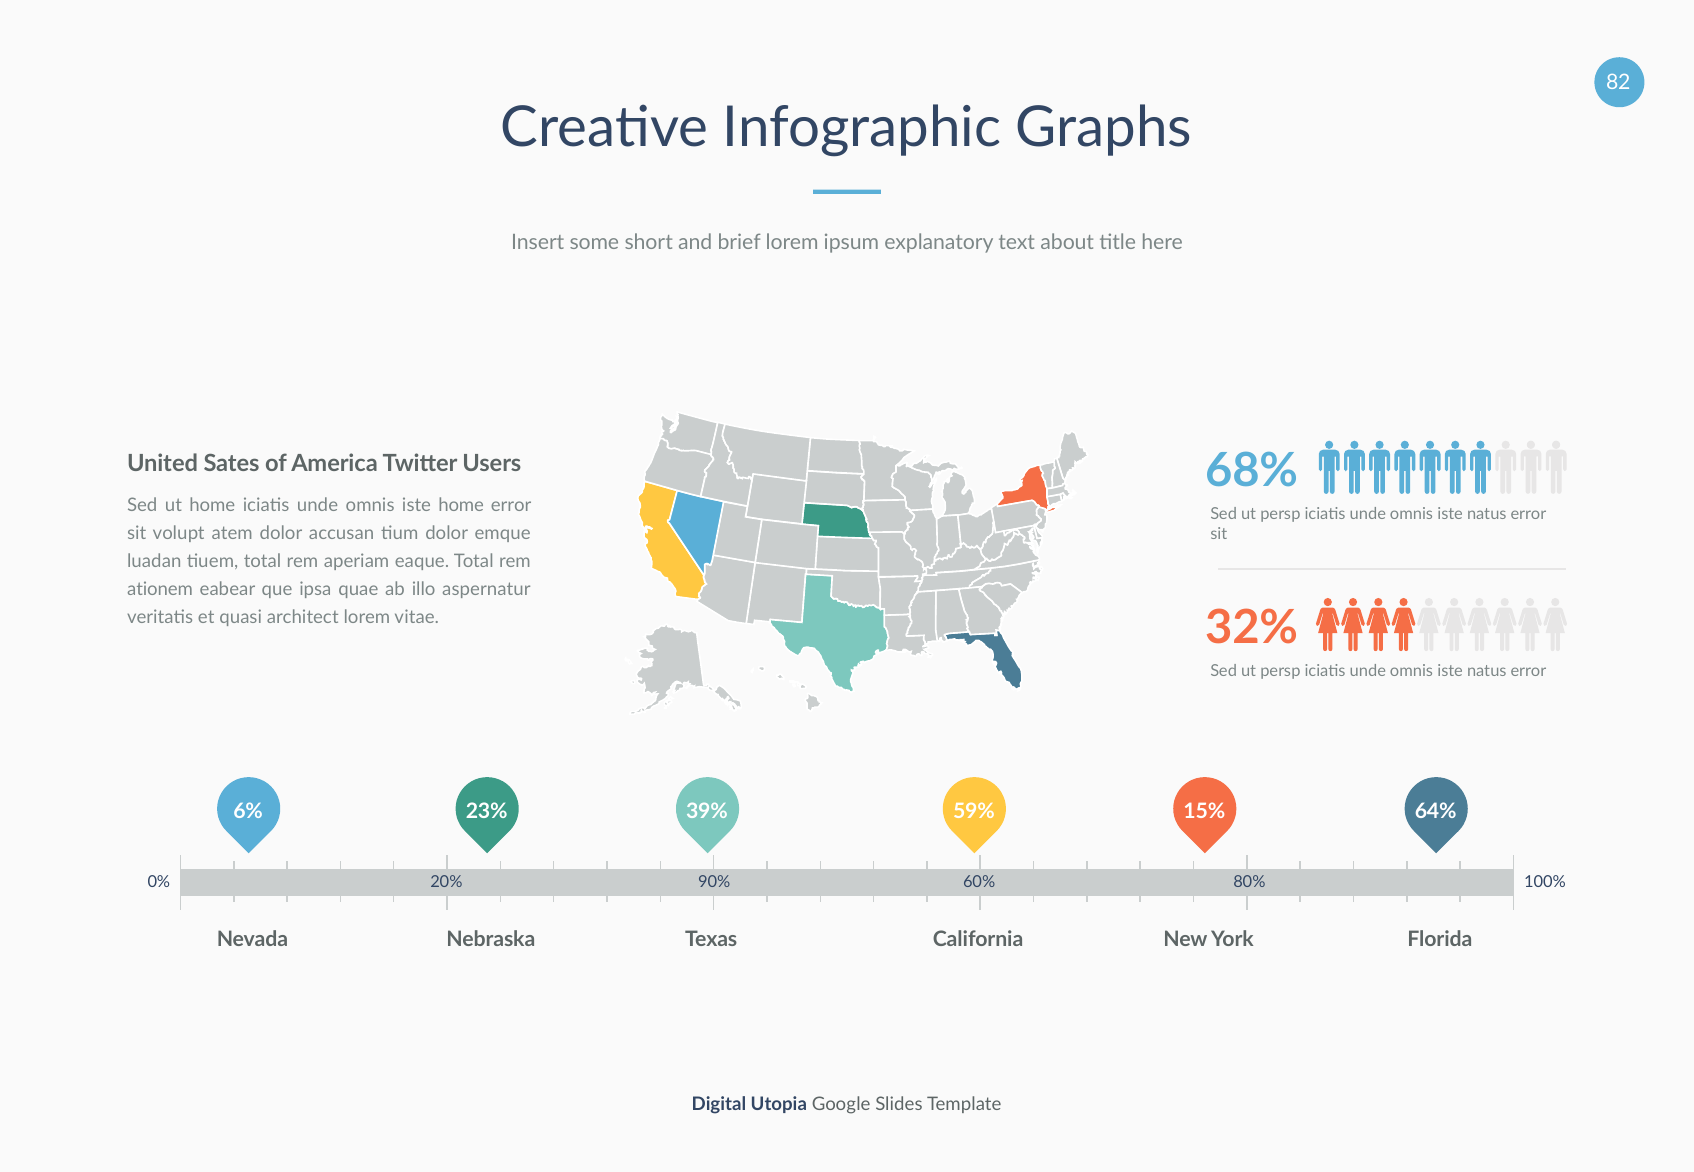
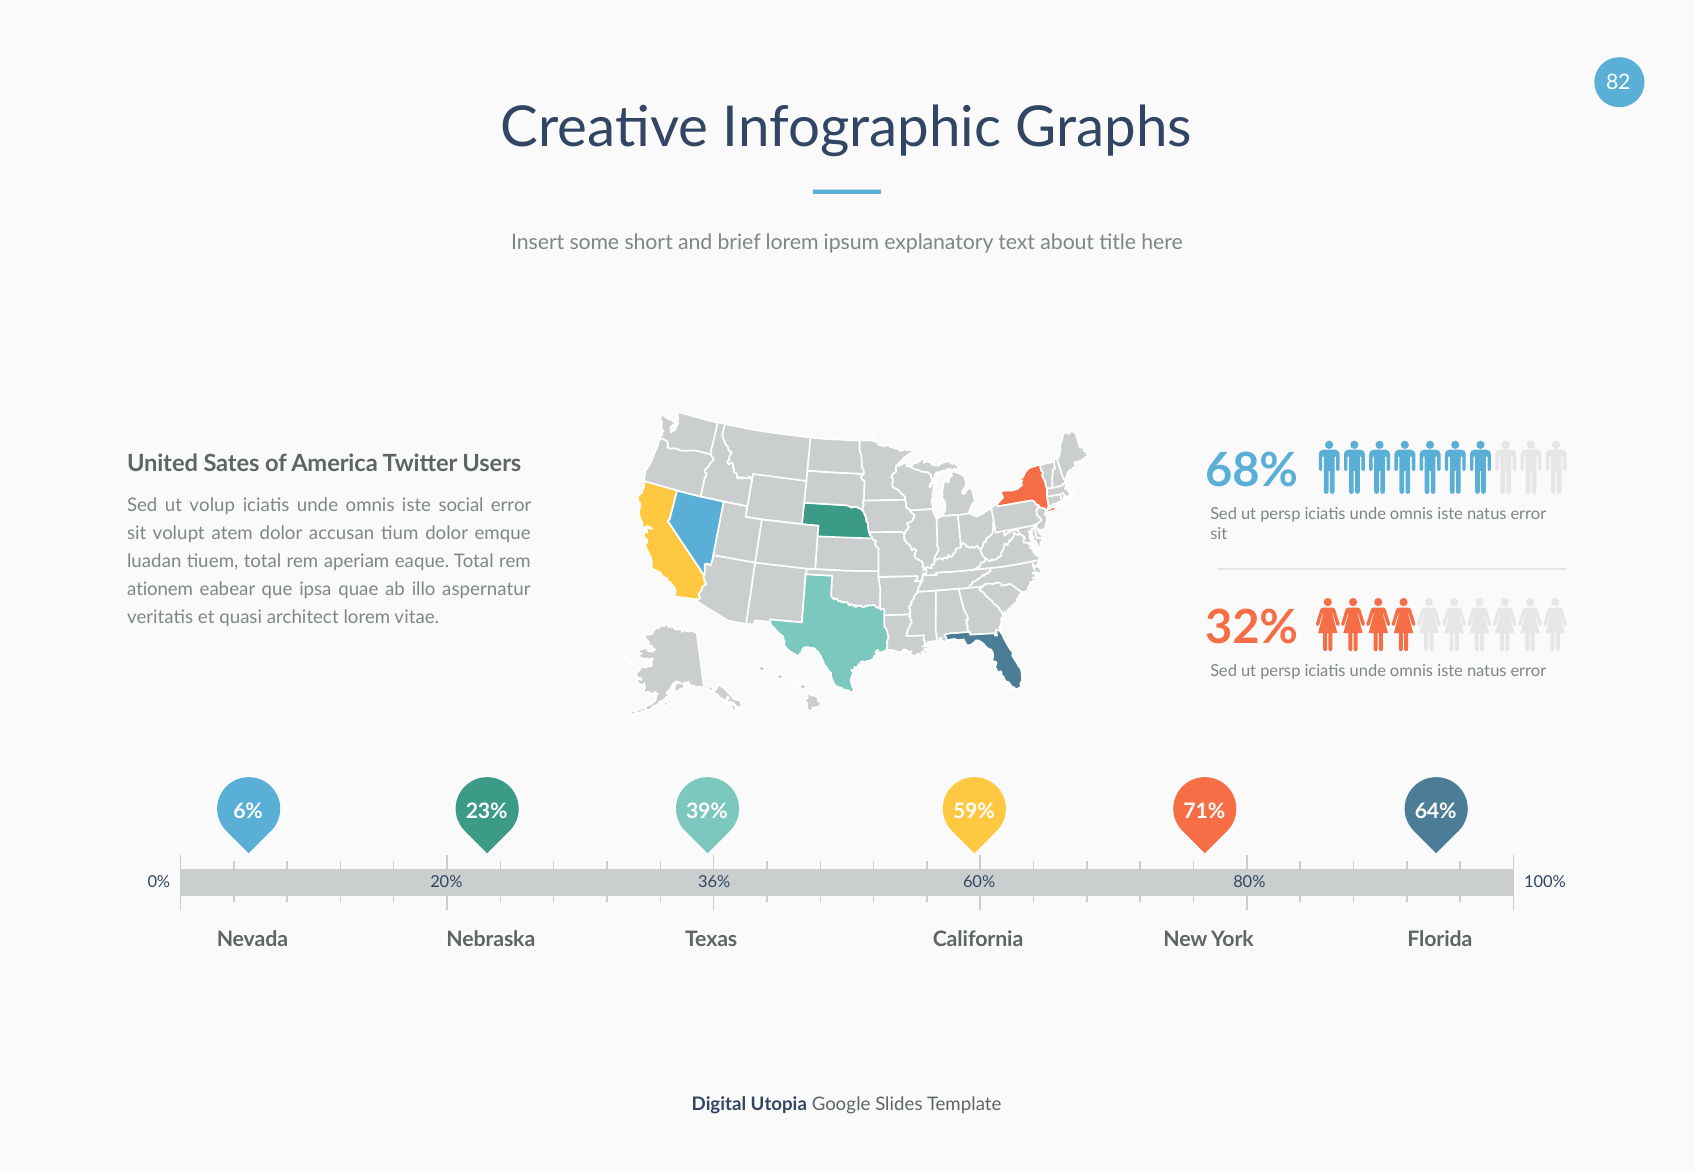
ut home: home -> volup (212, 505)
iste home: home -> social (461, 505)
15%: 15% -> 71% (1204, 812)
90%: 90% -> 36% (714, 882)
